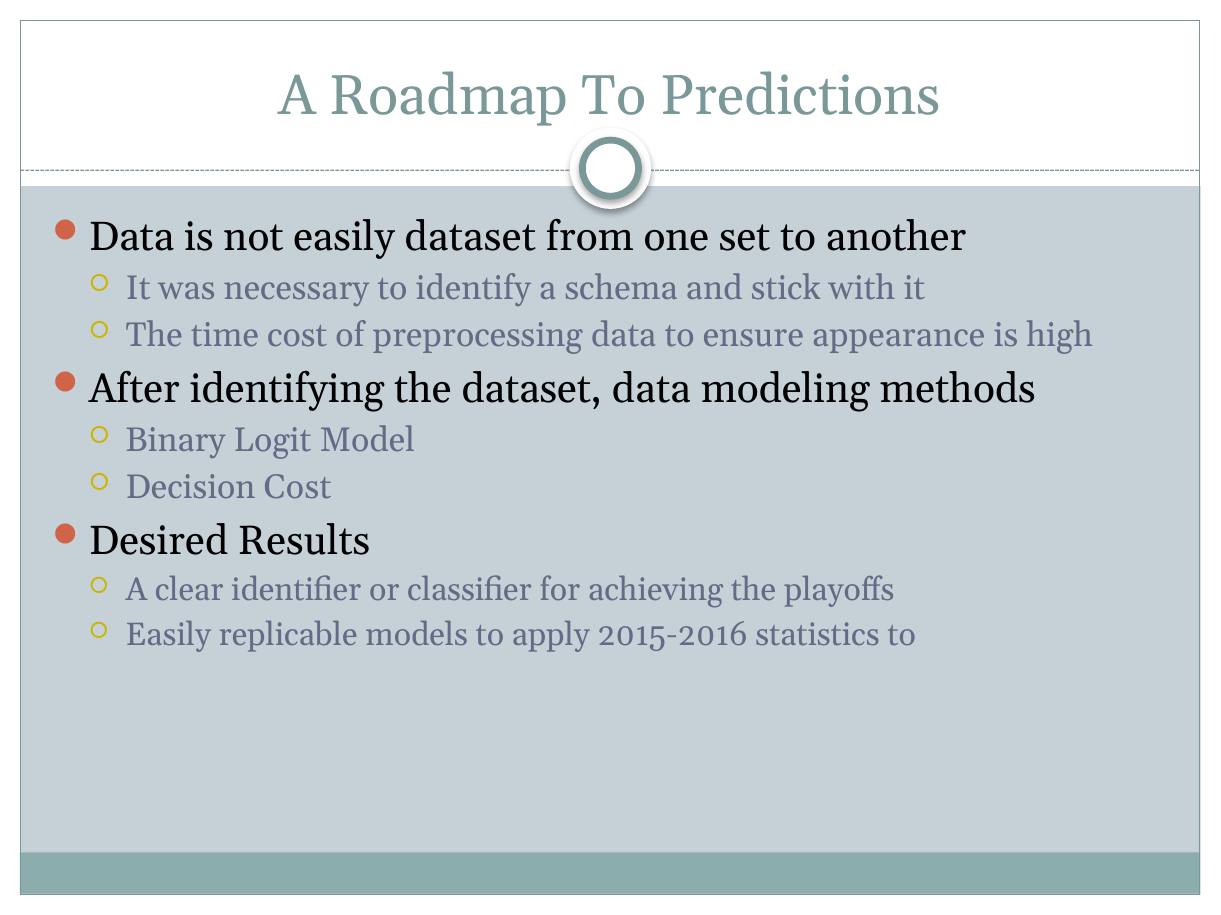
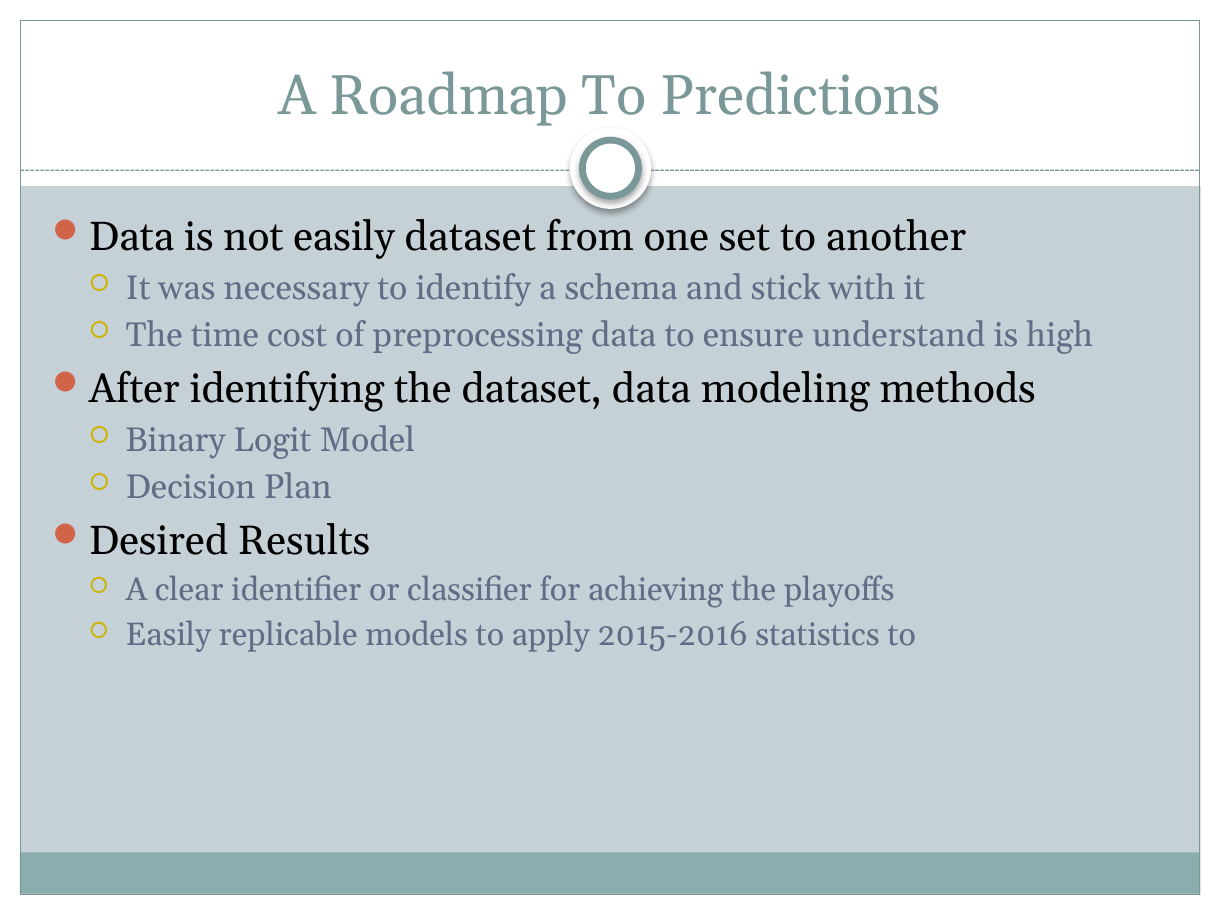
appearance: appearance -> understand (899, 336)
Decision Cost: Cost -> Plan (298, 488)
